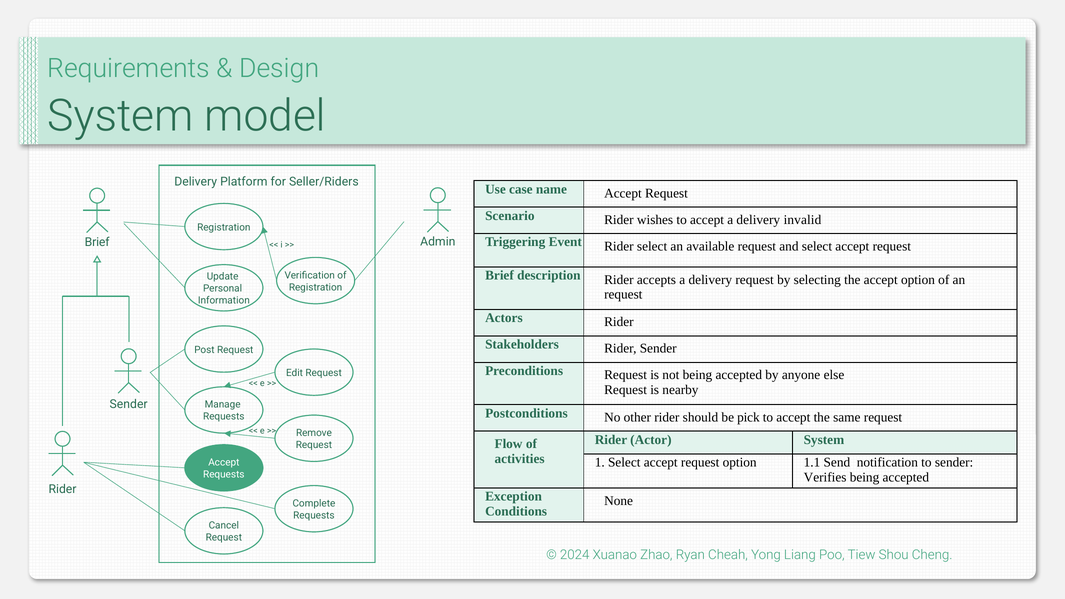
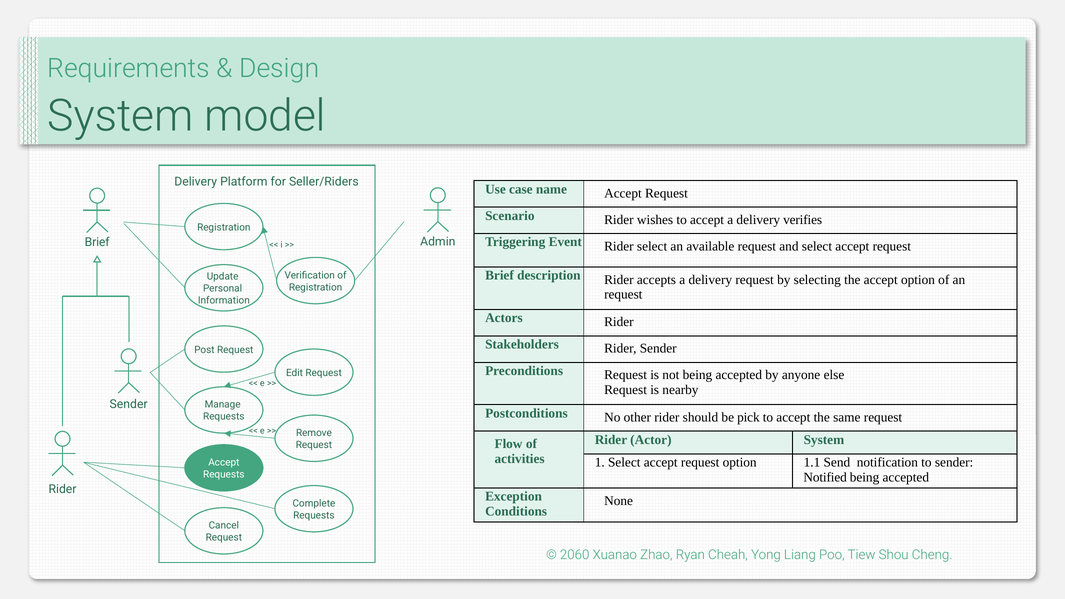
invalid: invalid -> verifies (803, 220)
Verifies: Verifies -> Notified (825, 477)
2024: 2024 -> 2060 (575, 555)
